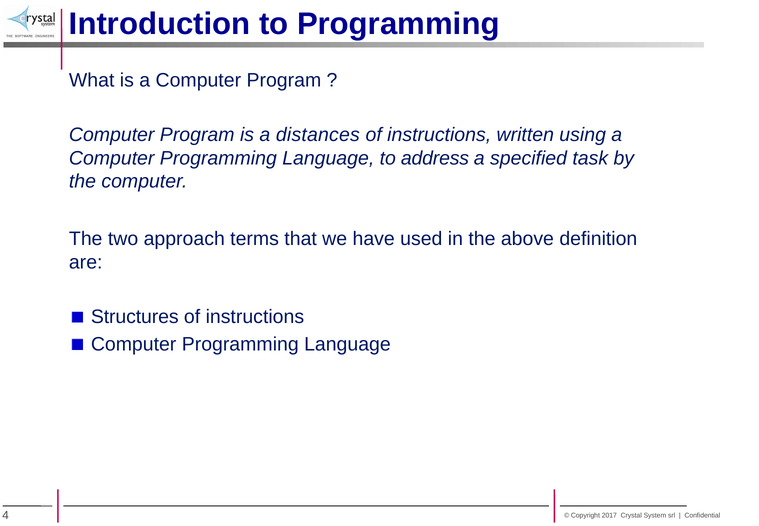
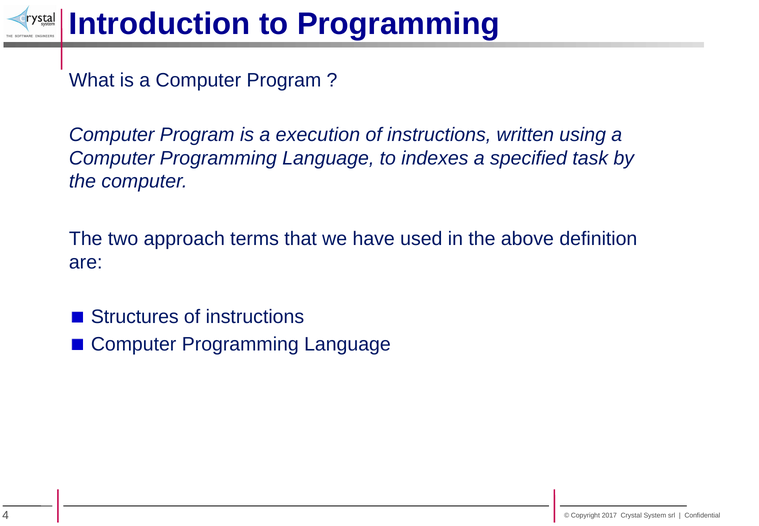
distances: distances -> execution (318, 135)
address: address -> indexes (435, 158)
